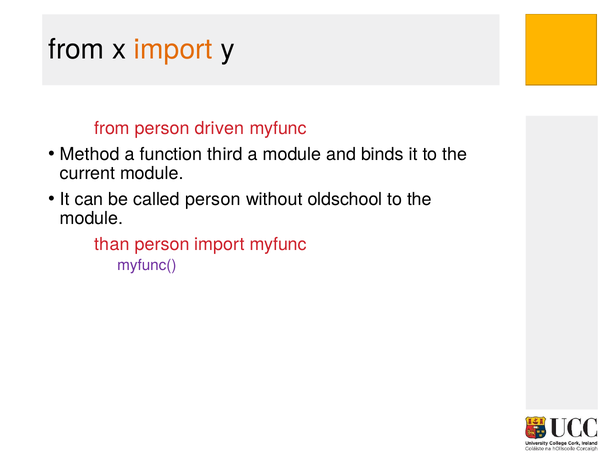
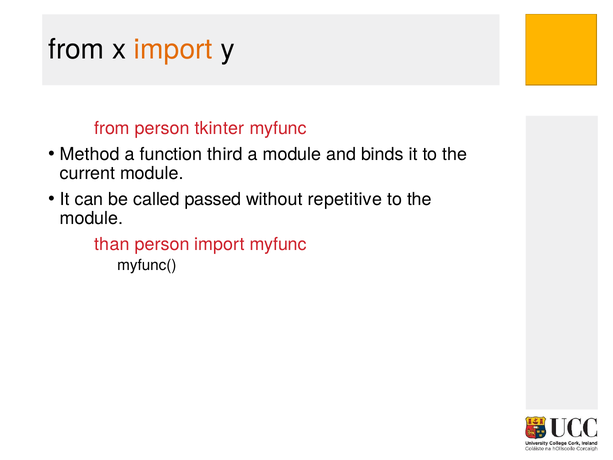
driven: driven -> tkinter (219, 128)
called person: person -> passed (213, 199)
oldschool: oldschool -> repetitive (345, 199)
myfunc( colour: purple -> black (147, 265)
